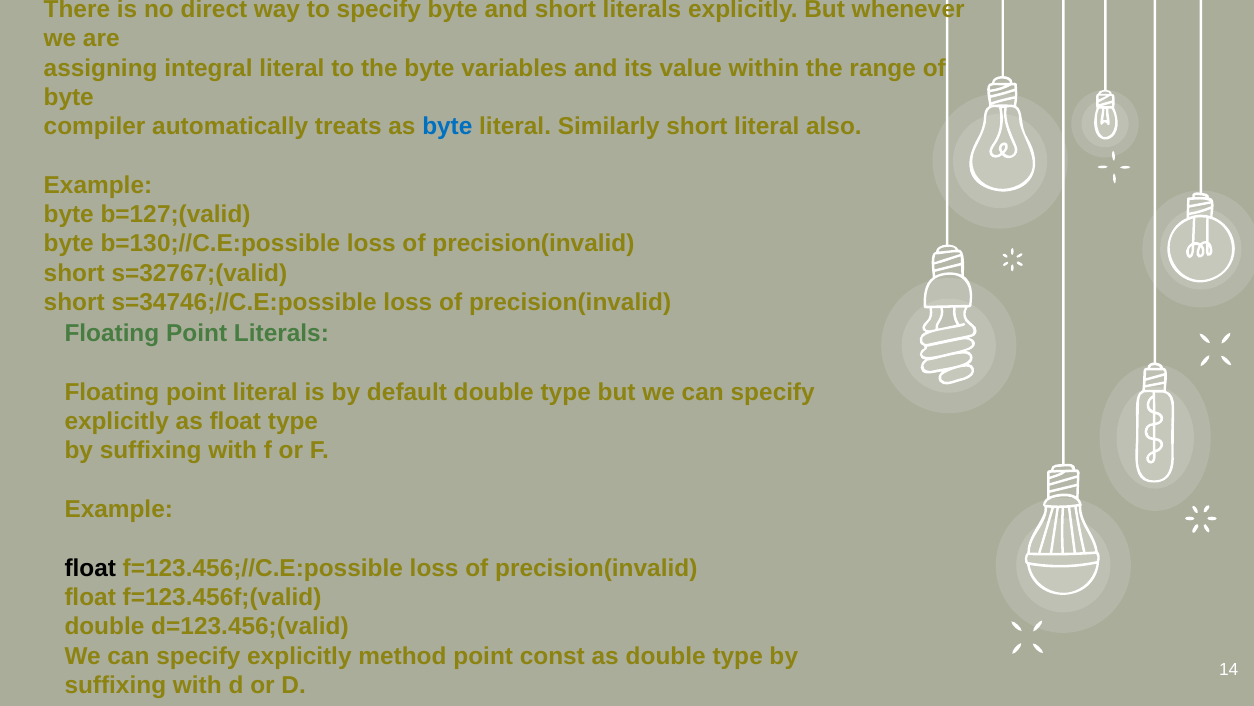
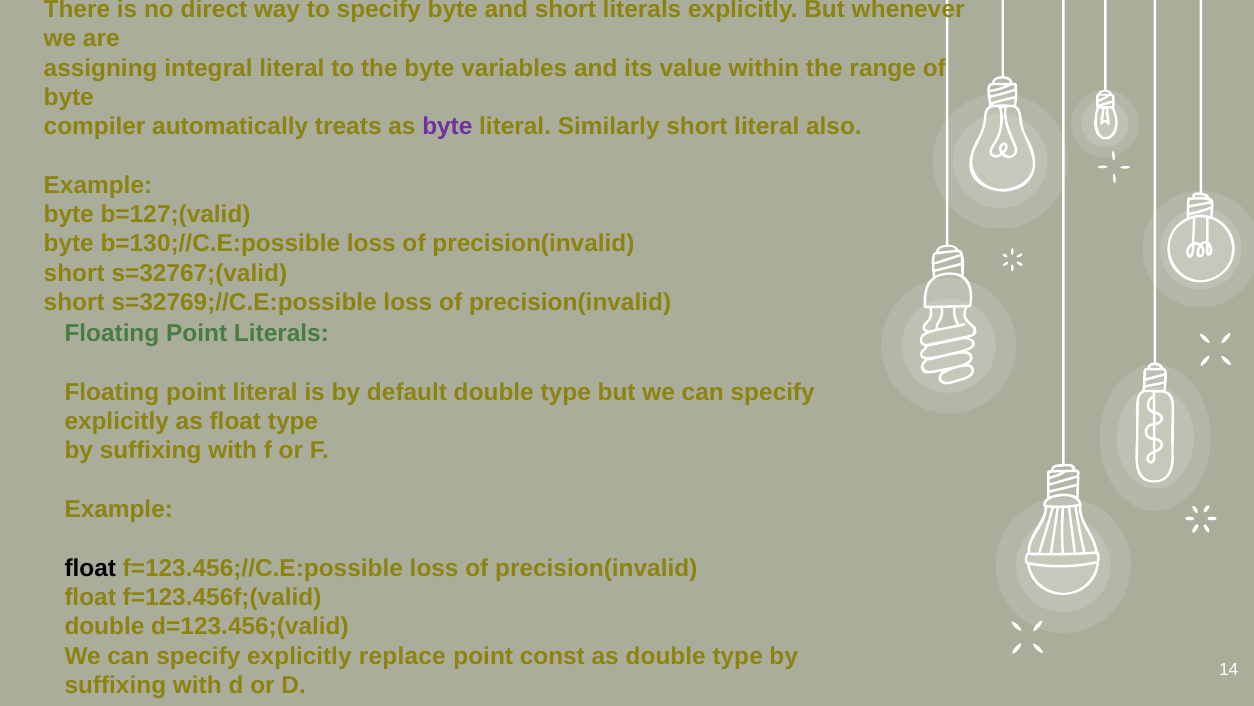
byte colour: blue -> purple (447, 127)
s=34746;//C.E:possible: s=34746;//C.E:possible -> s=32769;//C.E:possible (244, 302)
method: method -> replace (402, 655)
